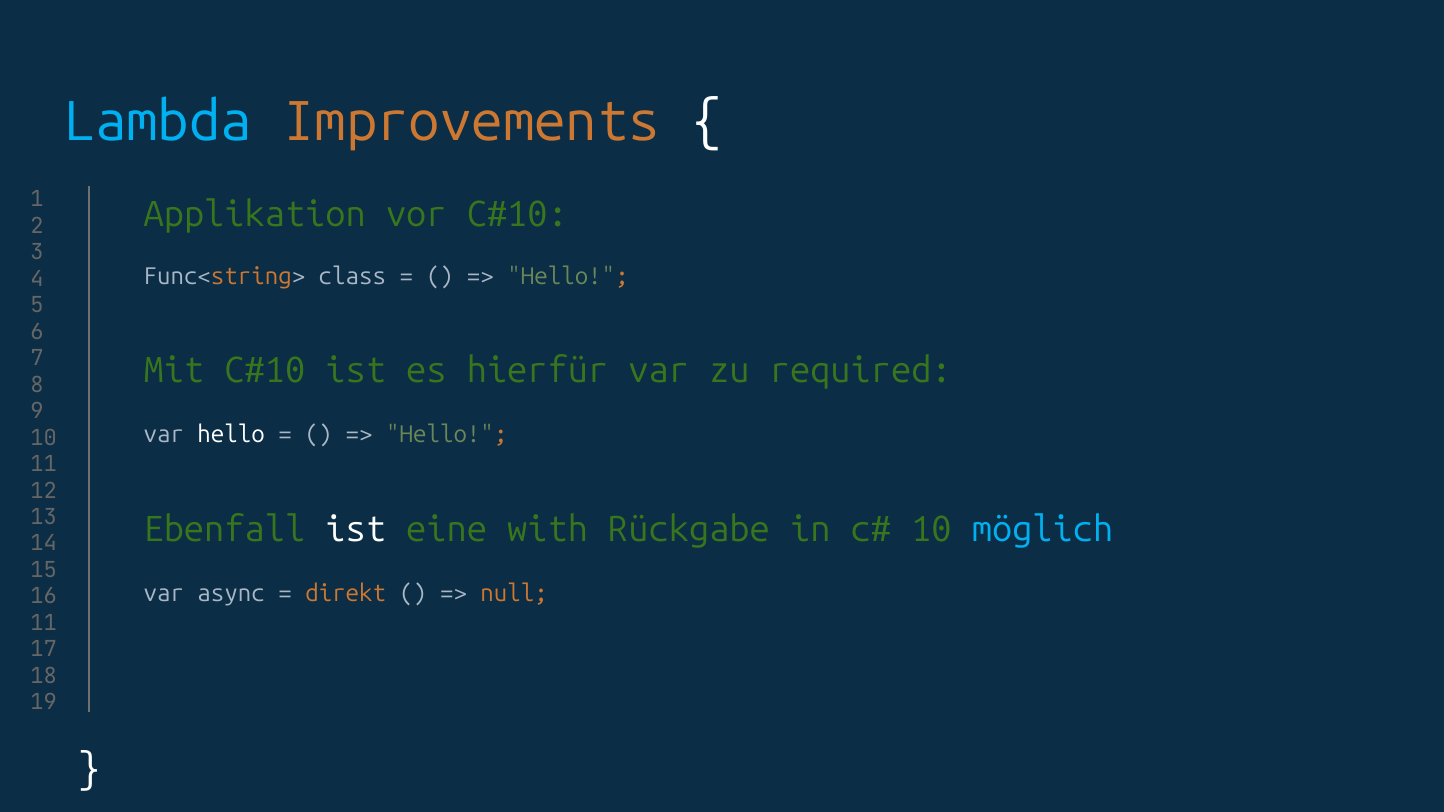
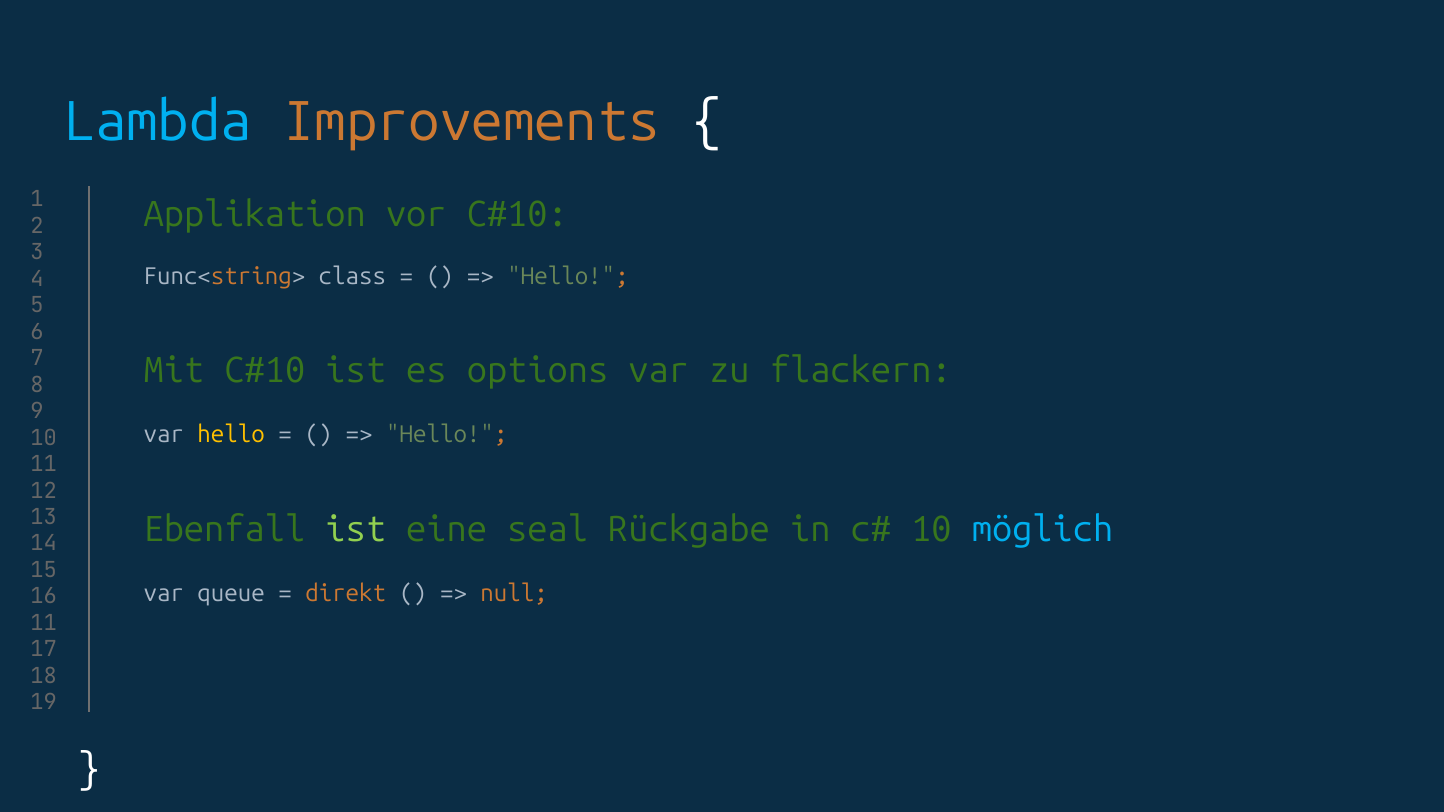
hierfür: hierfür -> options (538, 371)
required: required -> flackern (861, 371)
hello colour: white -> yellow (231, 435)
ist colour: white -> light green (356, 530)
with: with -> seal (548, 530)
async: async -> queue (231, 594)
